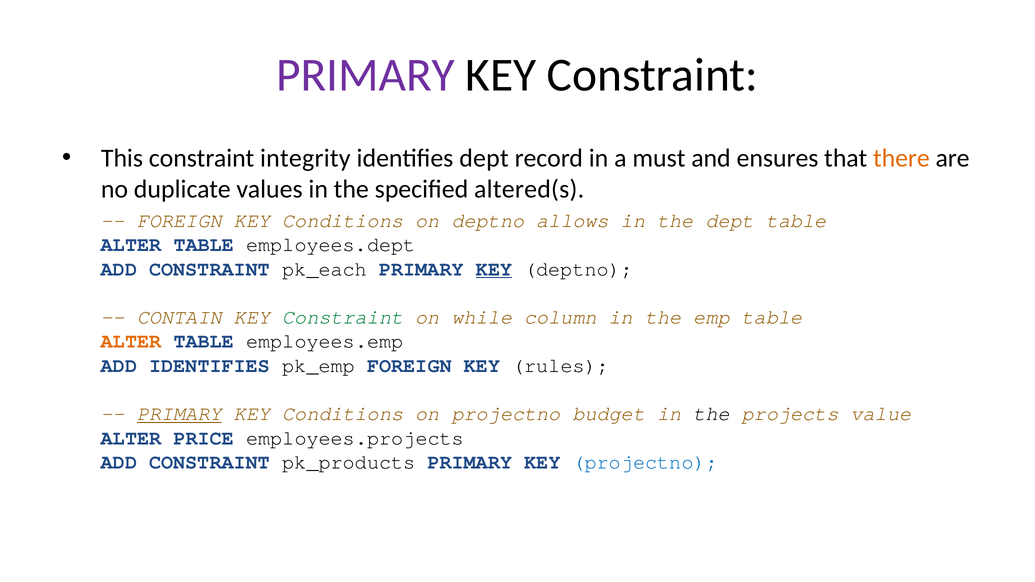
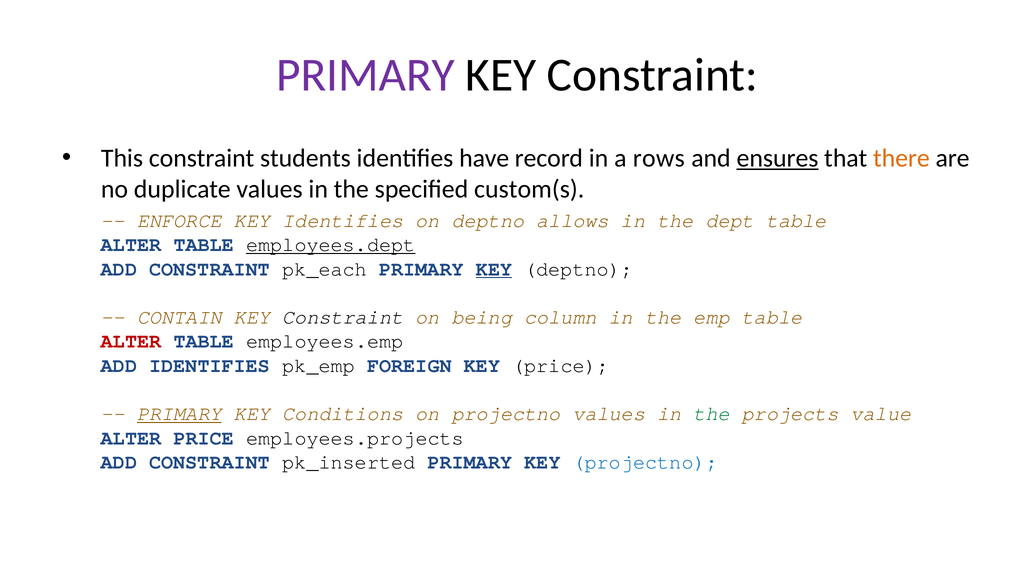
integrity: integrity -> students (305, 158)
identifies dept: dept -> have (484, 158)
must: must -> rows (659, 158)
ensures underline: none -> present (778, 158)
altered(s: altered(s -> custom(s (529, 189)
FOREIGN: FOREIGN -> ENFORCE (179, 221)
Conditions: Conditions -> Identifies (343, 221)
employees.dept underline: none -> present (331, 245)
Constraint colour: green -> black (343, 317)
while: while -> being (482, 317)
ALTER colour: orange -> red (131, 341)
KEY rules: rules -> price (561, 366)
projectno budget: budget -> values (609, 414)
the colour: black -> green (712, 414)
pk_products: pk_products -> pk_inserted (349, 462)
